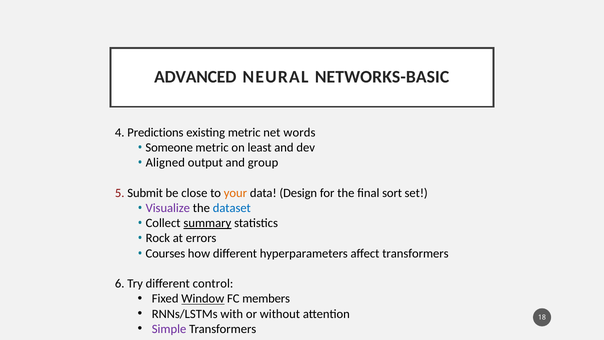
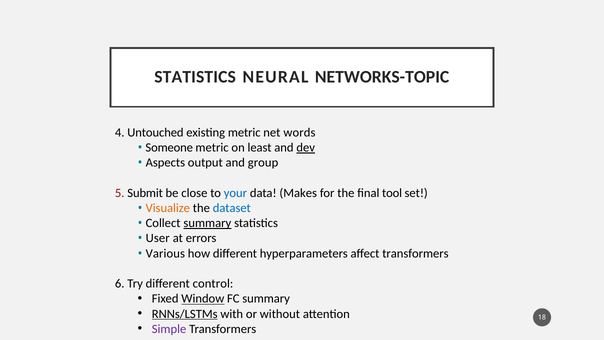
ADVANCED: ADVANCED -> STATISTICS (195, 77)
NETWORKS-BASIC: NETWORKS-BASIC -> NETWORKS-TOPIC (382, 77)
Predictions: Predictions -> Untouched (155, 132)
dev underline: none -> present (306, 147)
Aligned: Aligned -> Aspects (165, 163)
your colour: orange -> blue (235, 193)
Design: Design -> Makes (298, 193)
sort: sort -> tool (392, 193)
Visualize colour: purple -> orange (168, 208)
Rock: Rock -> User (158, 238)
Courses: Courses -> Various (165, 253)
FC members: members -> summary (266, 299)
RNNs/LSTMs underline: none -> present (185, 314)
